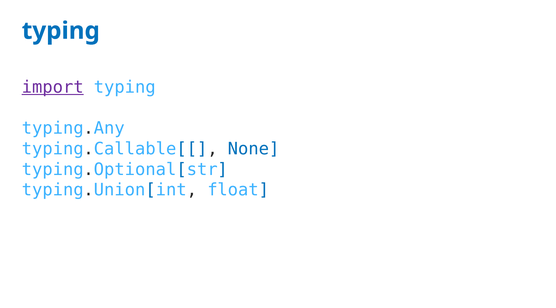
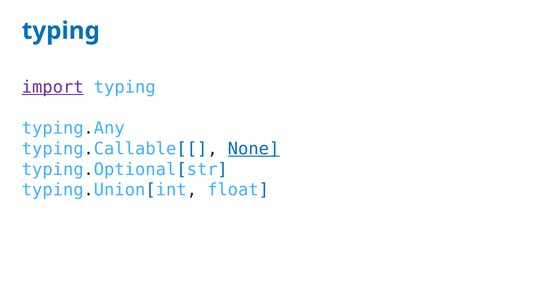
None underline: none -> present (254, 149)
